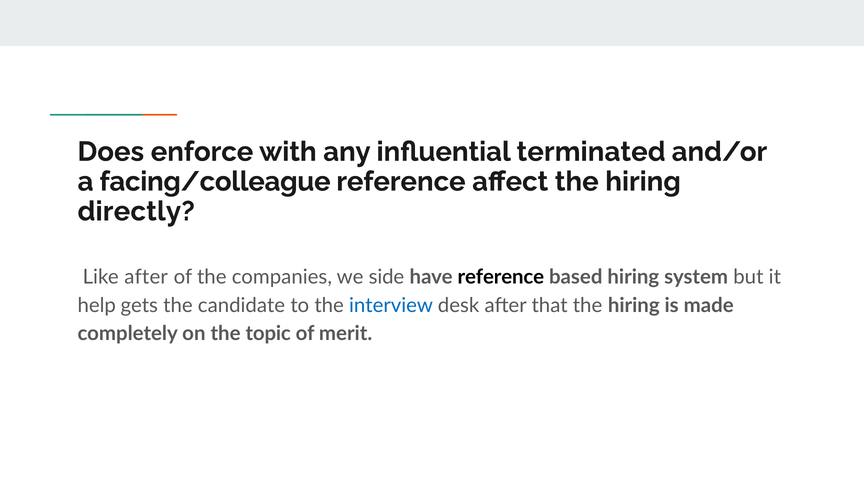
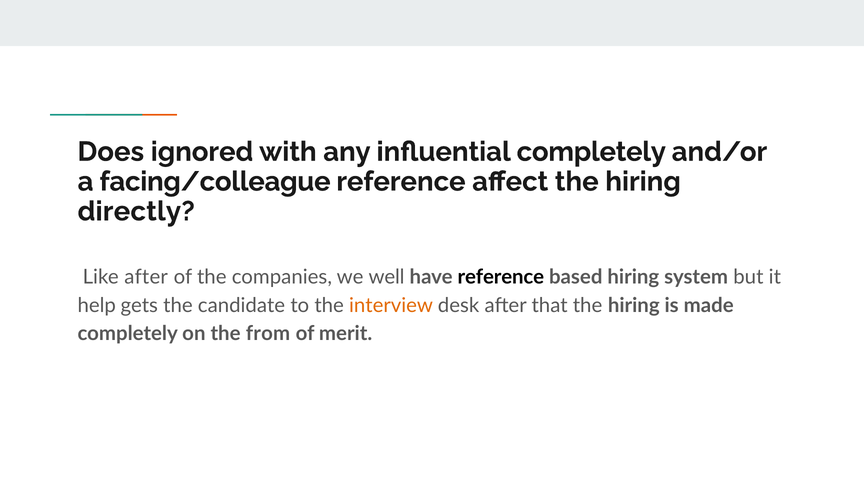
enforce: enforce -> ignored (202, 152)
influential terminated: terminated -> completely (591, 152)
side: side -> well (387, 277)
interview colour: blue -> orange (391, 305)
topic: topic -> from (268, 333)
